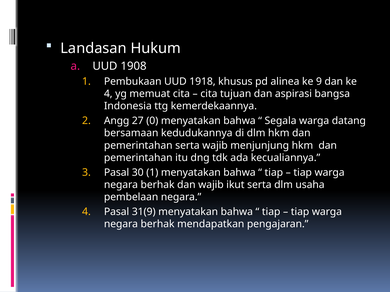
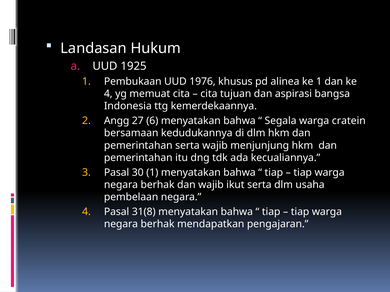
1908: 1908 -> 1925 (134, 66)
1918: 1918 -> 1976 (202, 82)
ke 9: 9 -> 1 (319, 82)
0: 0 -> 6 (152, 121)
datang: datang -> cratein (349, 121)
31(9: 31(9 -> 31(8 (144, 212)
